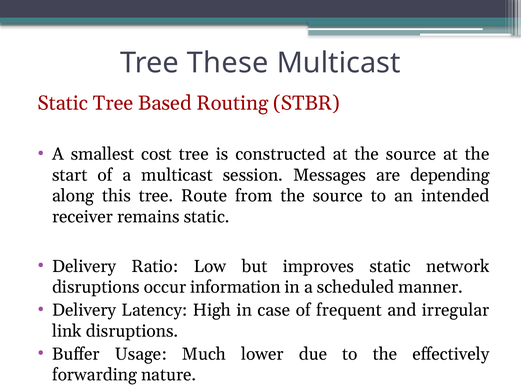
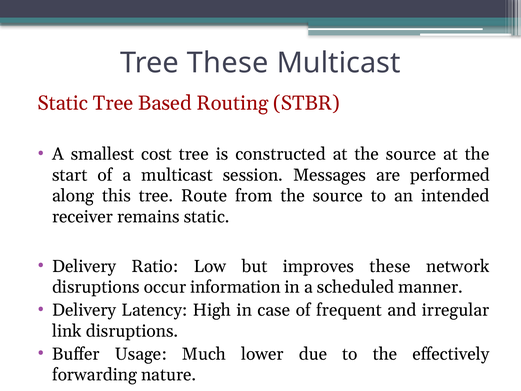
depending: depending -> performed (450, 175)
improves static: static -> these (390, 266)
